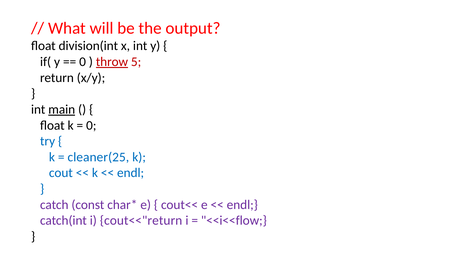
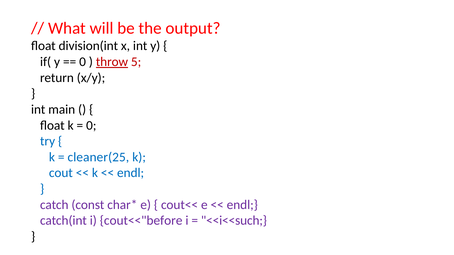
main underline: present -> none (62, 110)
cout<<"return: cout<<"return -> cout<<"before (141, 221)
<<i<<flow: <<i<<flow -> <<i<<such (234, 221)
